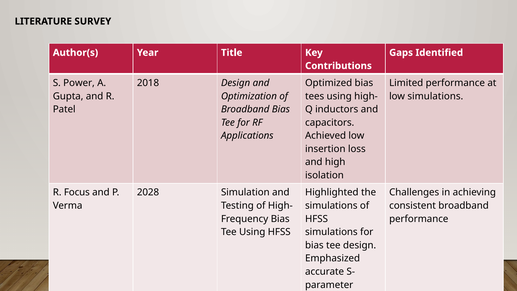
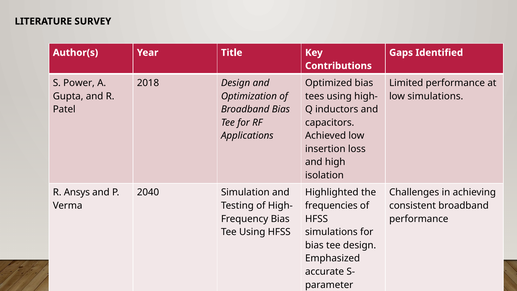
Focus: Focus -> Ansys (77, 192)
2028: 2028 -> 2040 (148, 192)
simulations: simulations -> frequencies (331, 205)
